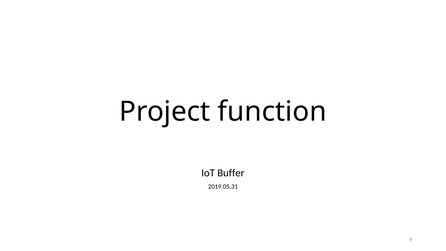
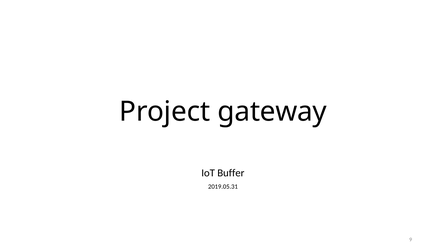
function: function -> gateway (272, 111)
